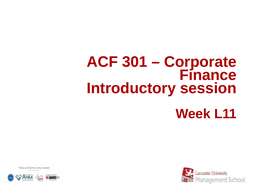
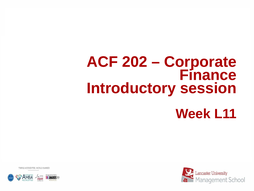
301: 301 -> 202 (135, 62)
